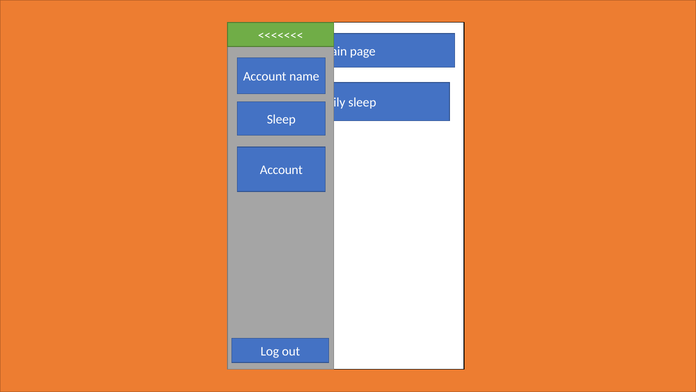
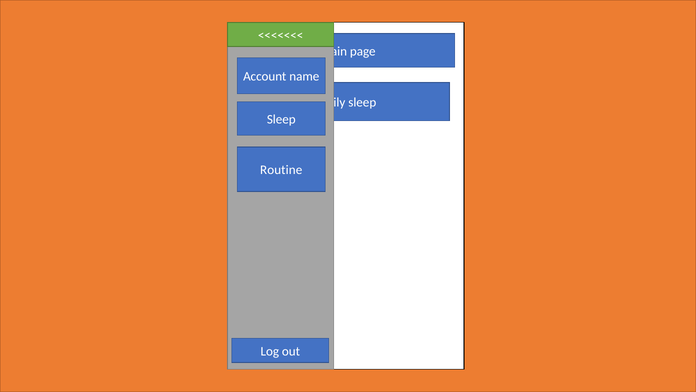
Account: Account -> Routine (281, 170)
